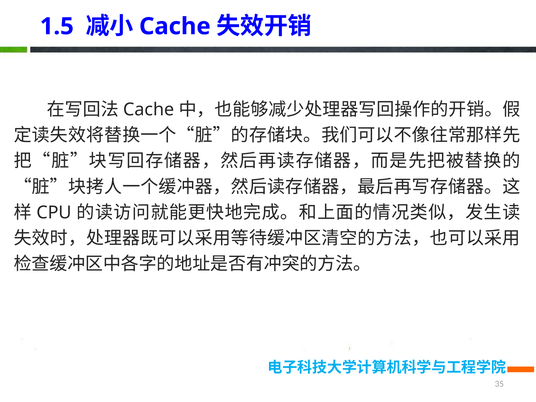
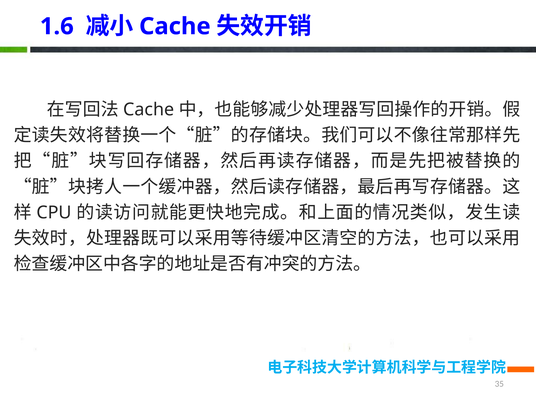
1.5: 1.5 -> 1.6 (57, 26)
